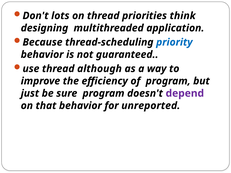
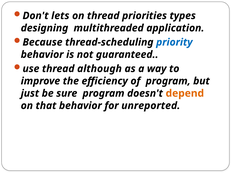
lots: lots -> lets (60, 16)
think: think -> types (183, 16)
depend colour: purple -> orange (185, 93)
